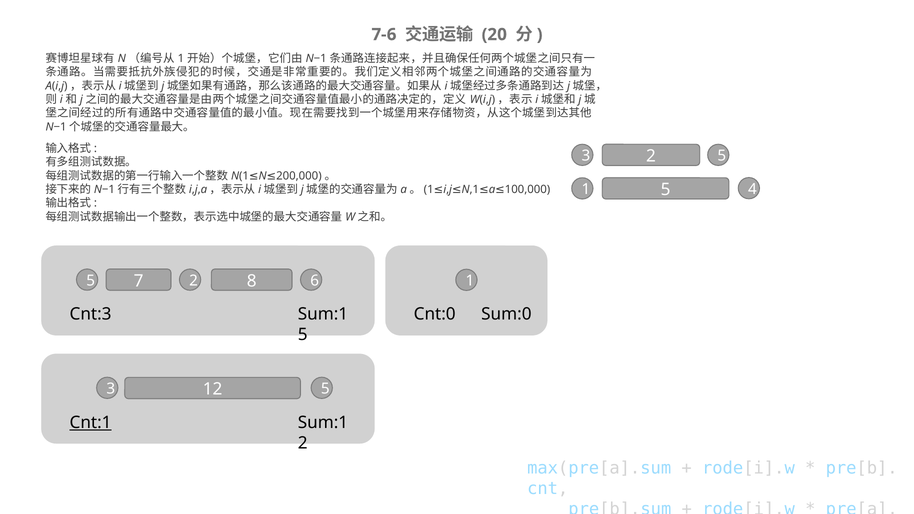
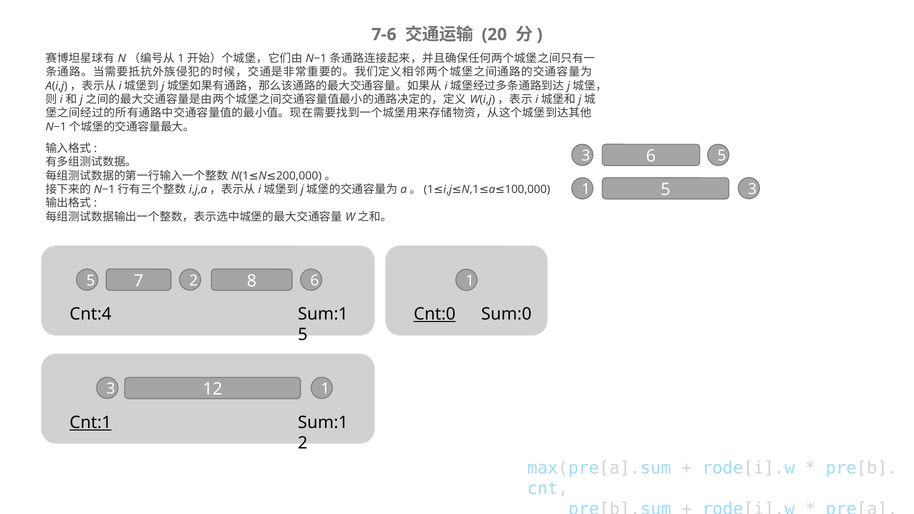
3 2: 2 -> 6 (651, 156)
5 4: 4 -> 3 (752, 189)
Cnt:3: Cnt:3 -> Cnt:4 (91, 314)
Cnt:0 underline: none -> present (435, 314)
3 5: 5 -> 1 (325, 389)
